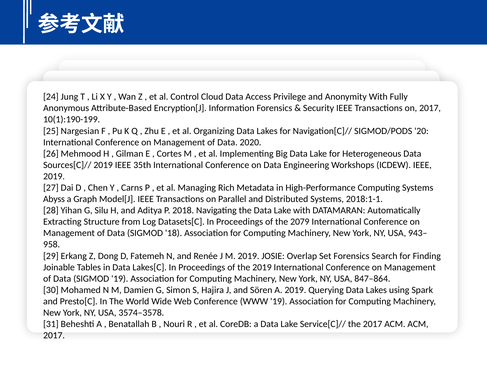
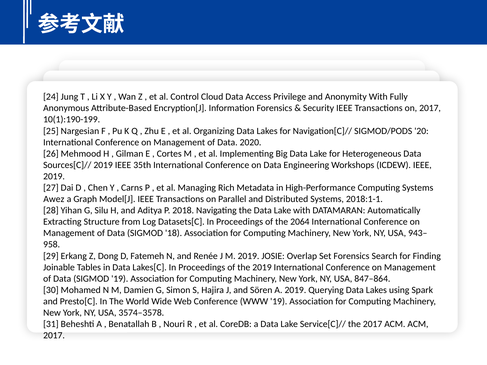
Abyss: Abyss -> Awez (54, 199)
2079: 2079 -> 2064 (300, 222)
